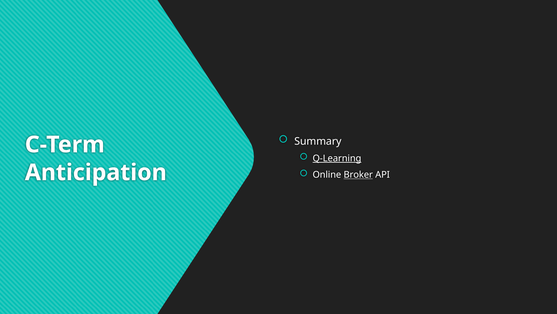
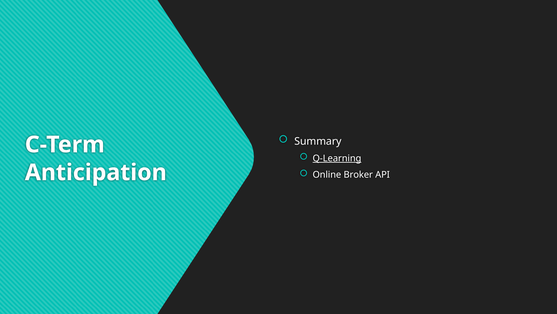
Broker underline: present -> none (358, 174)
